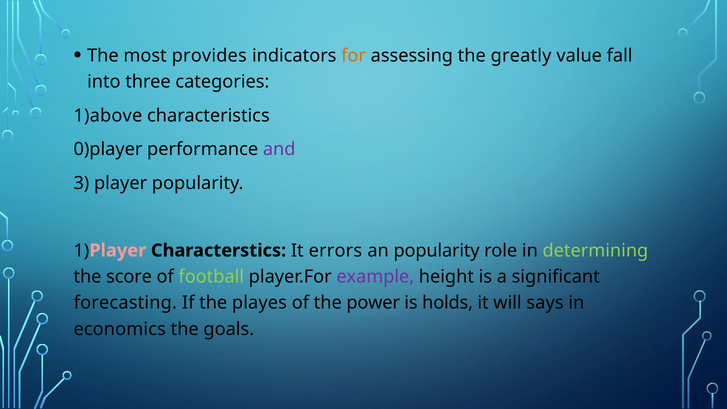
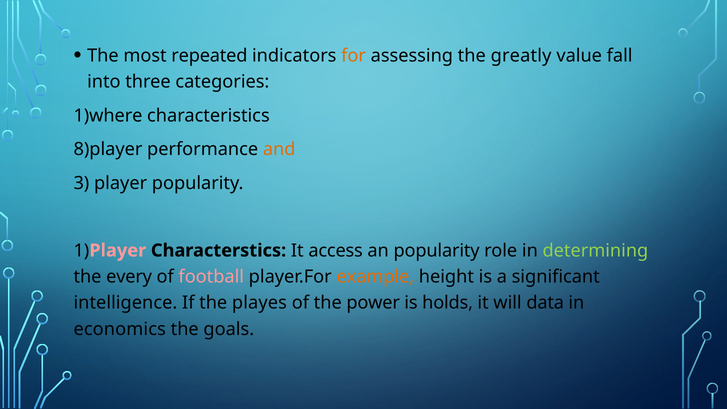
provides: provides -> repeated (209, 56)
1)above: 1)above -> 1)where (108, 115)
0)player: 0)player -> 8)player (108, 149)
and colour: purple -> orange (279, 149)
errors: errors -> access (336, 250)
score: score -> every (129, 277)
football colour: light green -> pink (211, 277)
example colour: purple -> orange (375, 277)
forecasting: forecasting -> intelligence (125, 303)
says: says -> data (545, 303)
